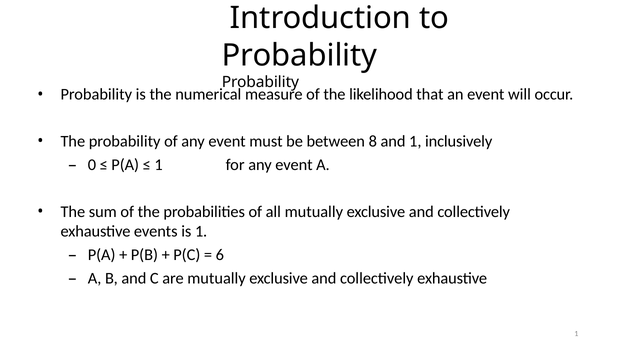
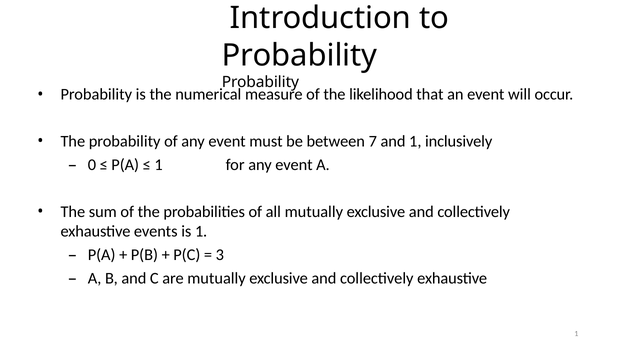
8: 8 -> 7 (373, 141)
6: 6 -> 3 (220, 255)
